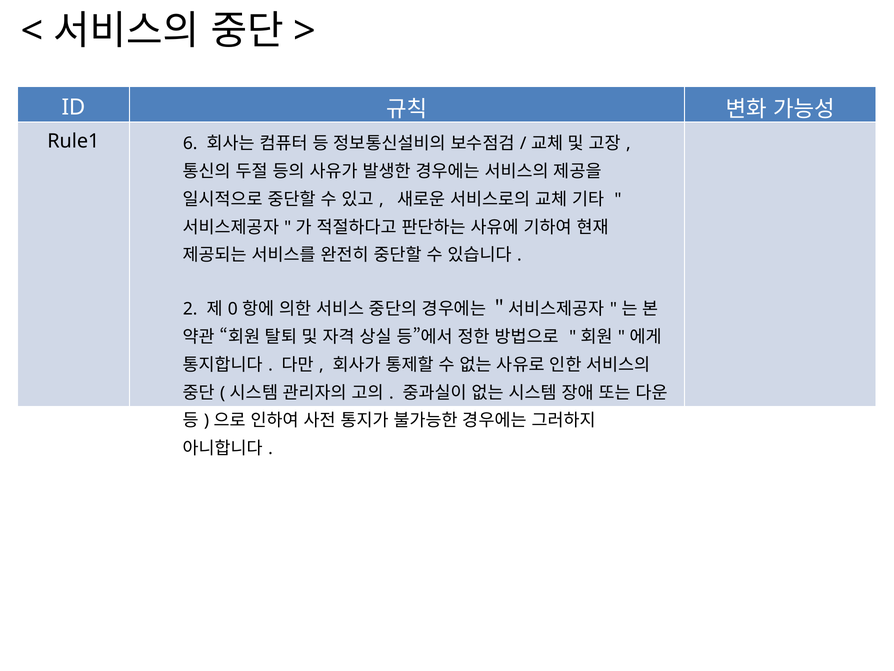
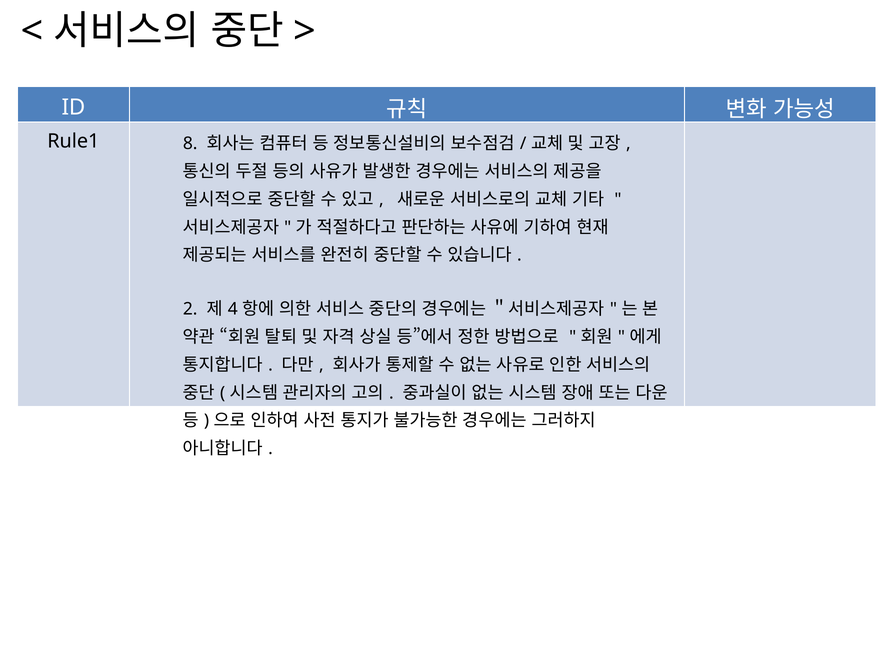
6: 6 -> 8 (190, 143)
0: 0 -> 4 (233, 309)
